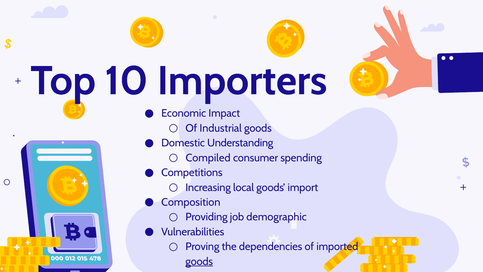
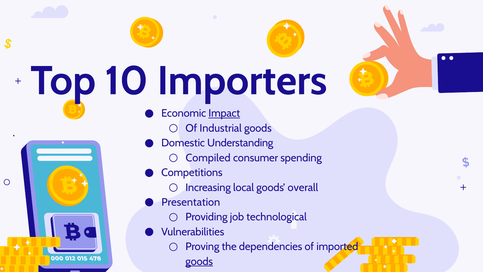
Impact underline: none -> present (224, 113)
import: import -> overall (303, 187)
Composition: Composition -> Presentation (191, 202)
demographic: demographic -> technological (277, 217)
